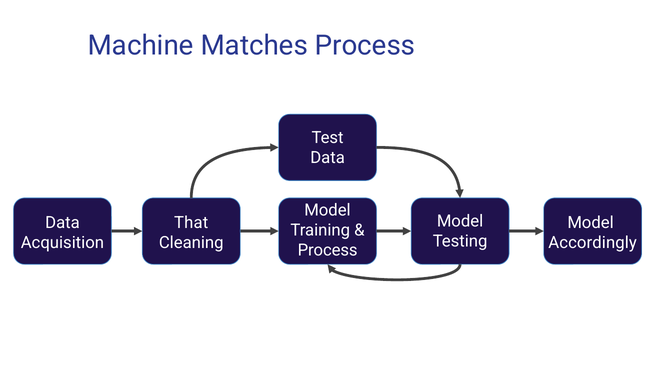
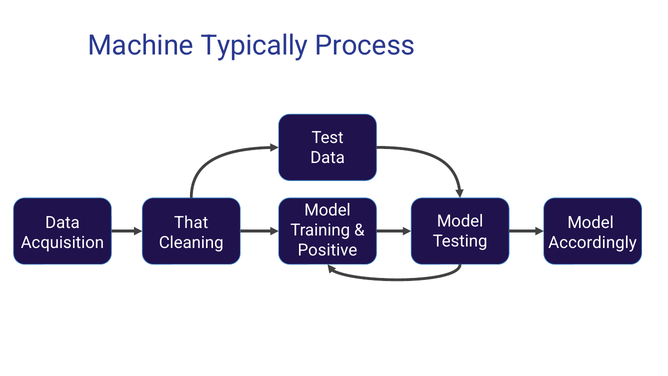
Matches: Matches -> Typically (254, 46)
Process: Process -> Positive (327, 250)
